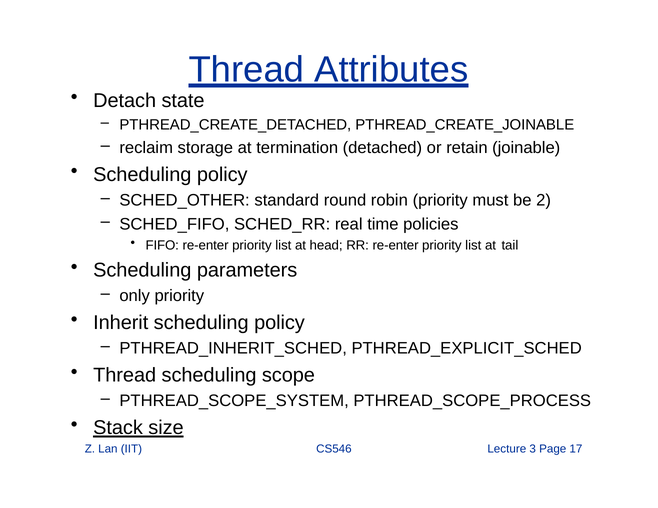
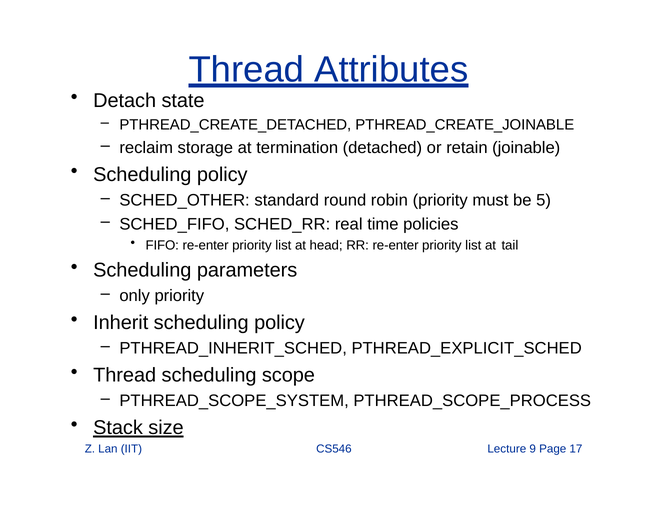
2: 2 -> 5 (544, 200)
3: 3 -> 9 (533, 449)
